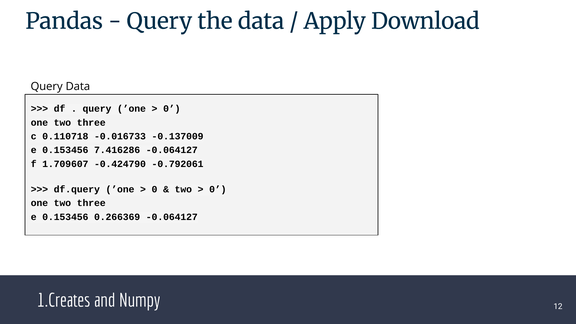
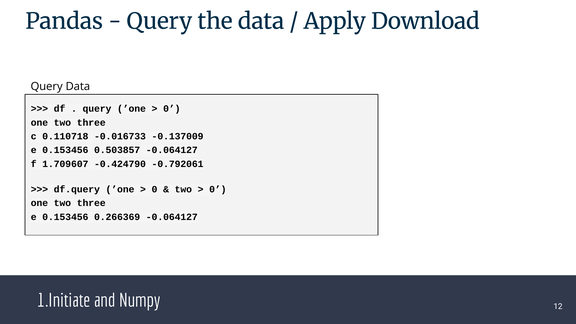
7.416286: 7.416286 -> 0.503857 (117, 150)
1.Creates: 1.Creates -> 1.Initiate (64, 301)
